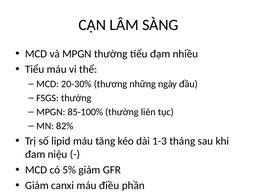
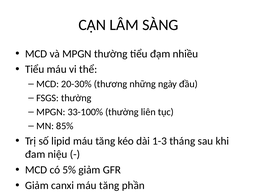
85-100%: 85-100% -> 33-100% (85, 112)
82%: 82% -> 85% (65, 126)
canxi máu điều: điều -> tăng (109, 185)
